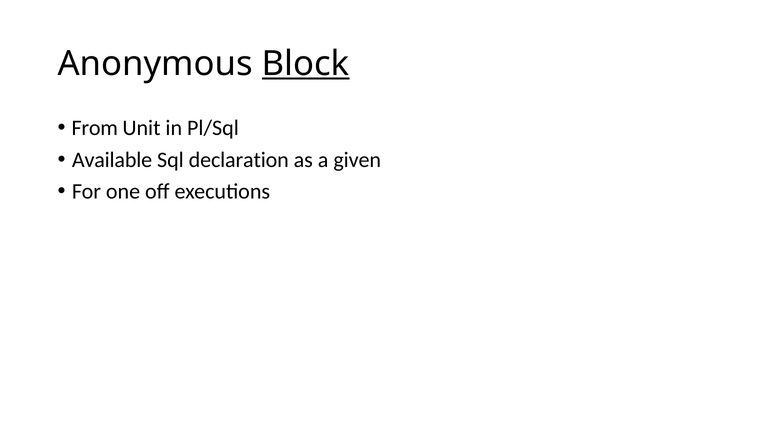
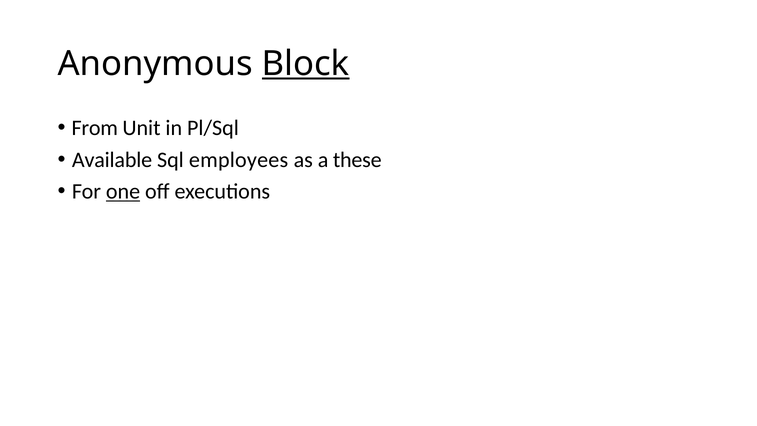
declaration: declaration -> employees (239, 160)
given: given -> these (357, 160)
one underline: none -> present (123, 191)
